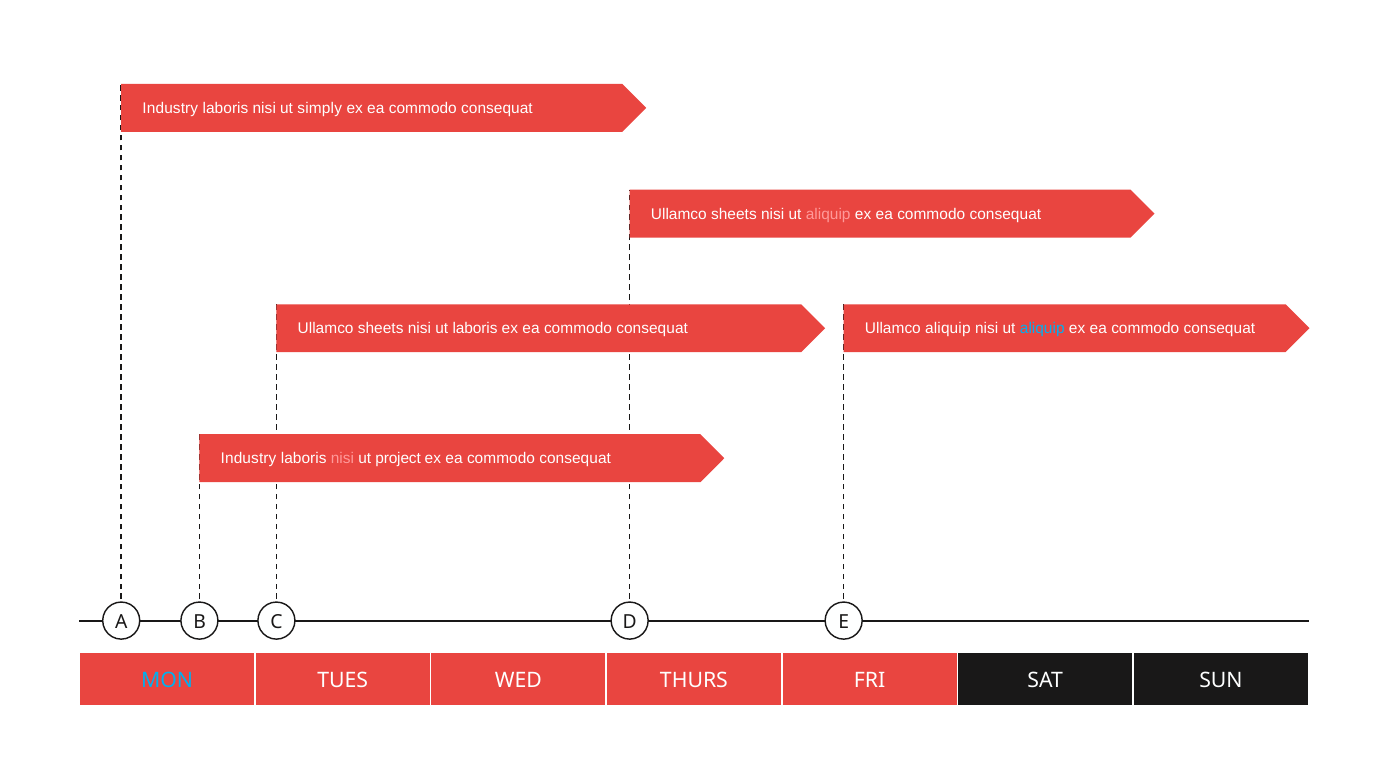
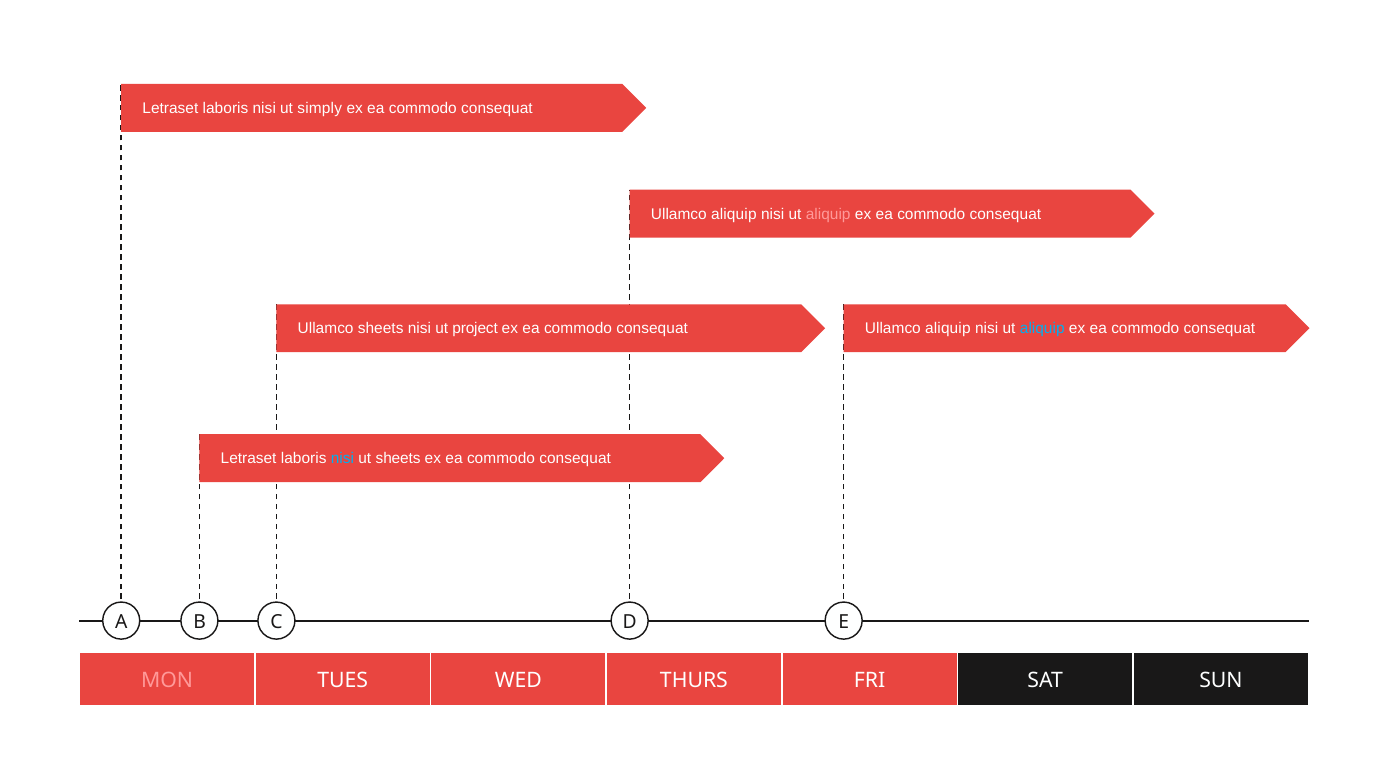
Industry: Industry -> Letraset (170, 108)
sheets: sheets -> aliquip (734, 214)
ut laboris: laboris -> project (475, 329)
Industry: Industry -> Letraset (249, 458)
nisi colour: pink -> light blue (342, 458)
ut project: project -> sheets (398, 458)
MON colour: light blue -> pink (167, 680)
